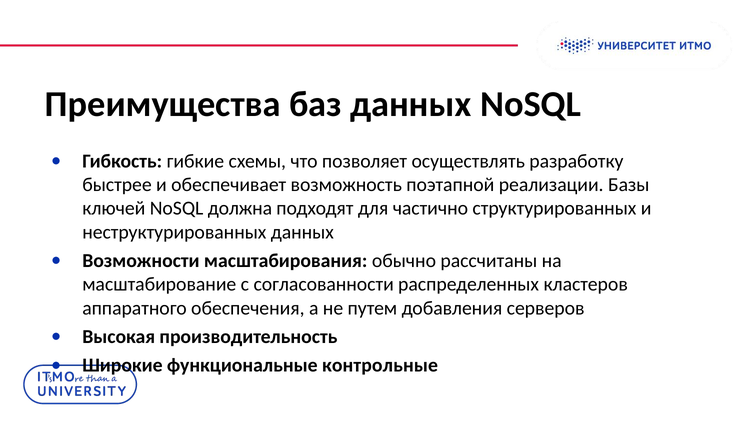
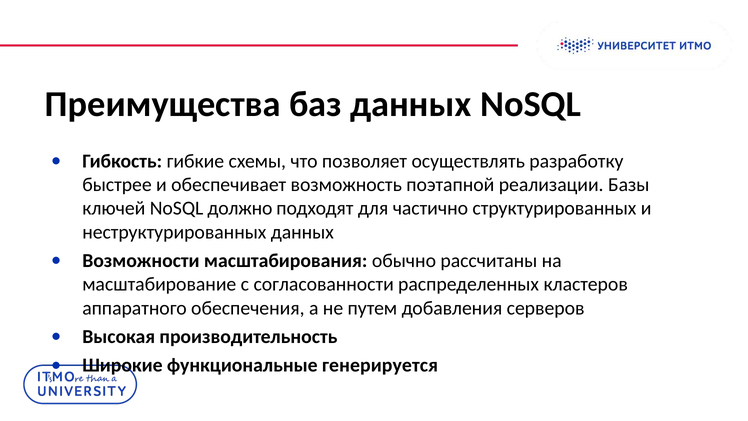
должна: должна -> должно (240, 208)
контрольные: контрольные -> генерируется (380, 365)
